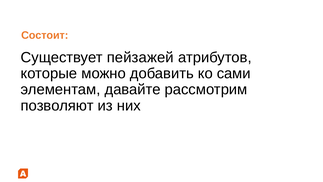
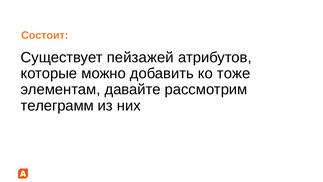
сами: сами -> тоже (234, 73)
позволяют: позволяют -> телеграмм (57, 105)
